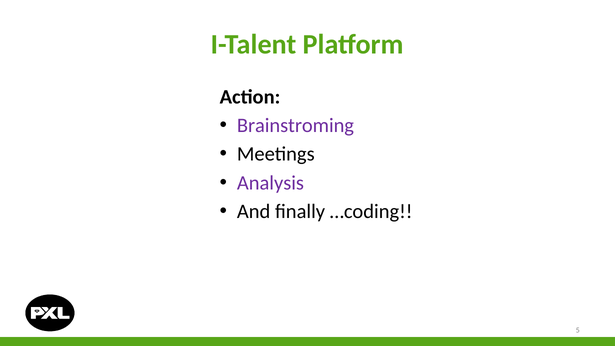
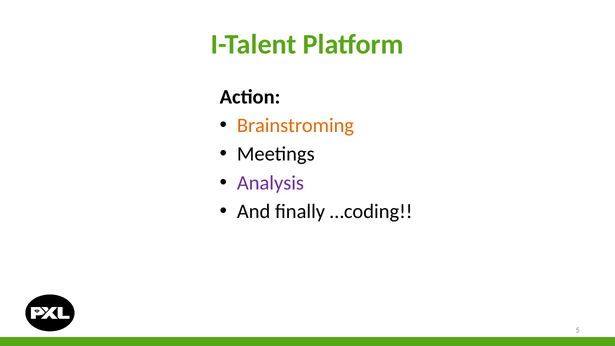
Brainstroming colour: purple -> orange (295, 125)
